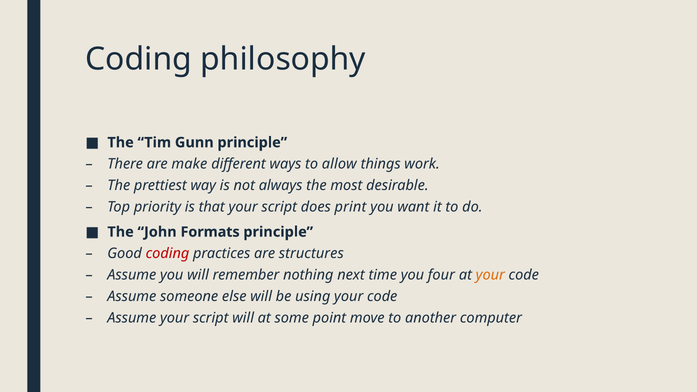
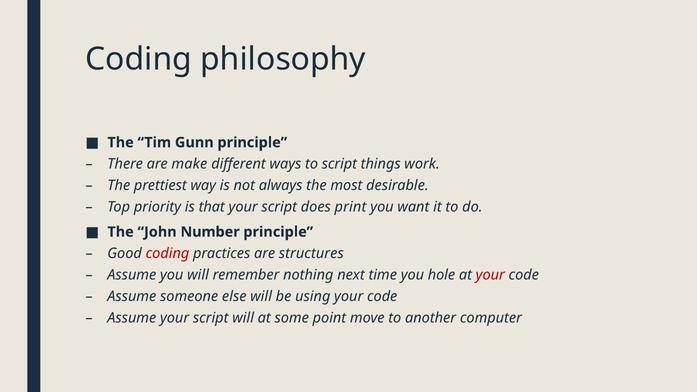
to allow: allow -> script (339, 164)
Formats: Formats -> Number (210, 232)
four: four -> hole (441, 275)
your colour: orange -> red (490, 275)
